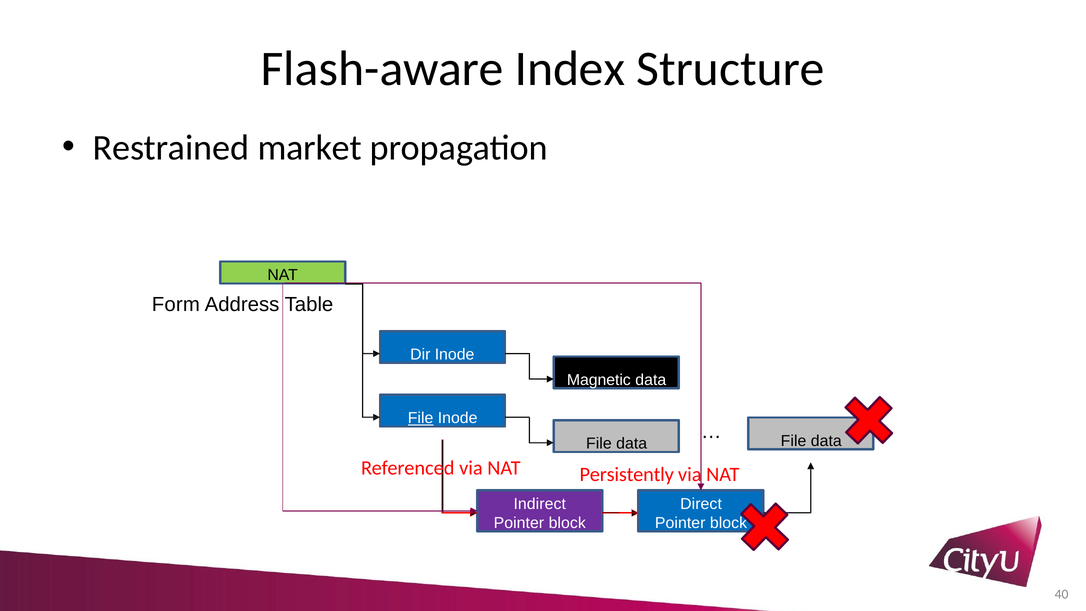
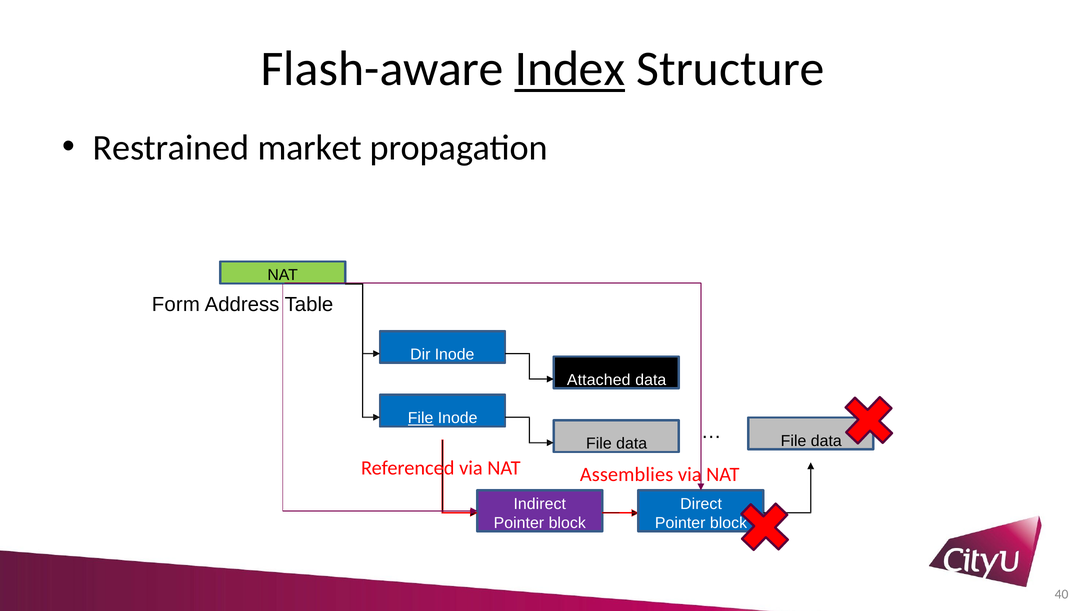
Index underline: none -> present (570, 69)
Magnetic: Magnetic -> Attached (599, 380)
Persistently: Persistently -> Assemblies (627, 475)
